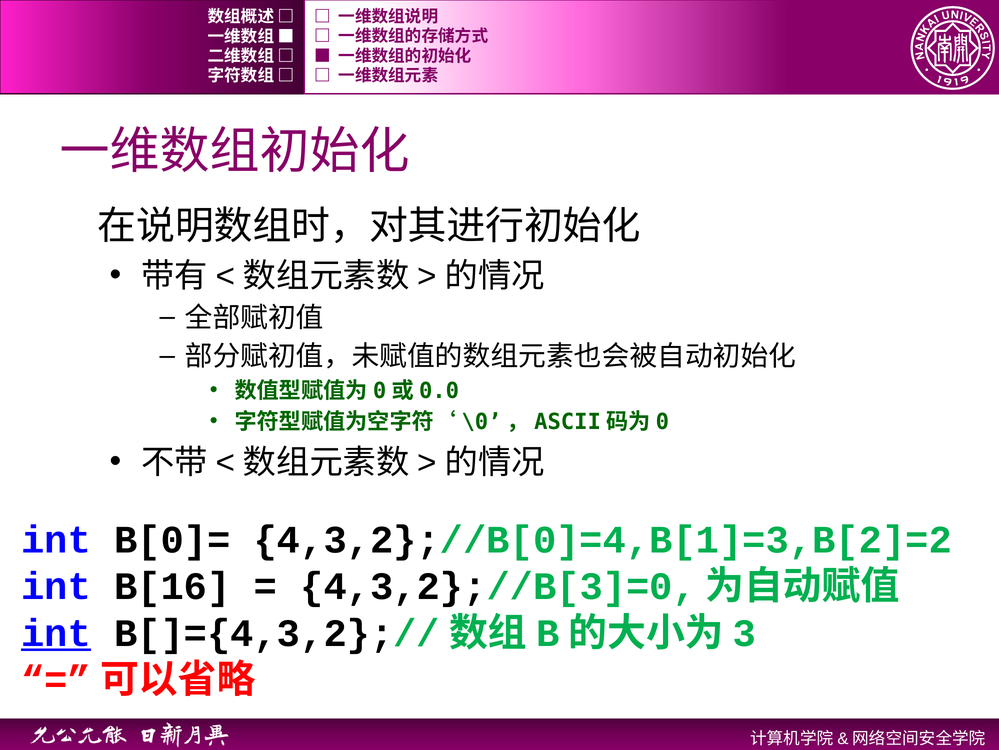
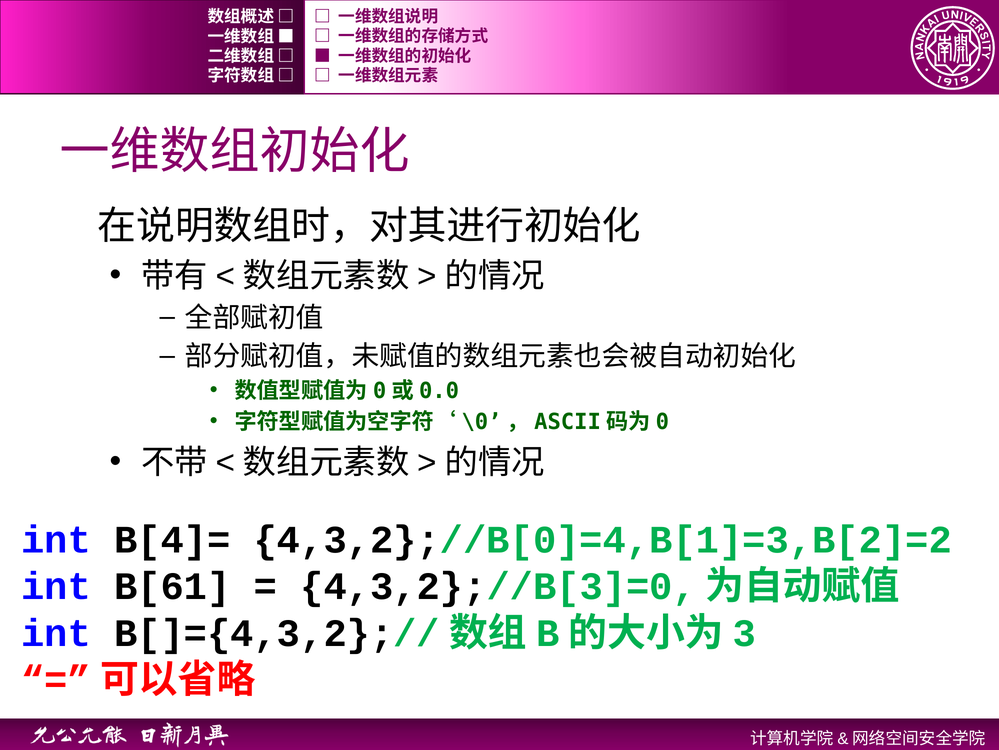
B[0]=: B[0]= -> B[4]= (172, 539)
B[16: B[16 -> B[61 (172, 586)
int underline: present -> none (56, 633)
